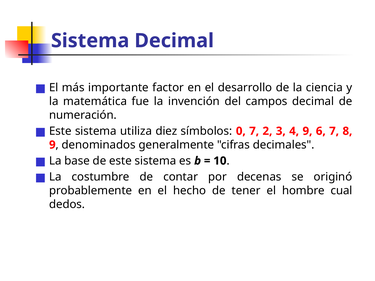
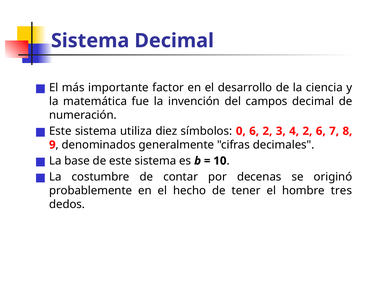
0 7: 7 -> 6 (254, 131)
4 9: 9 -> 2 (307, 131)
cual: cual -> tres (341, 191)
